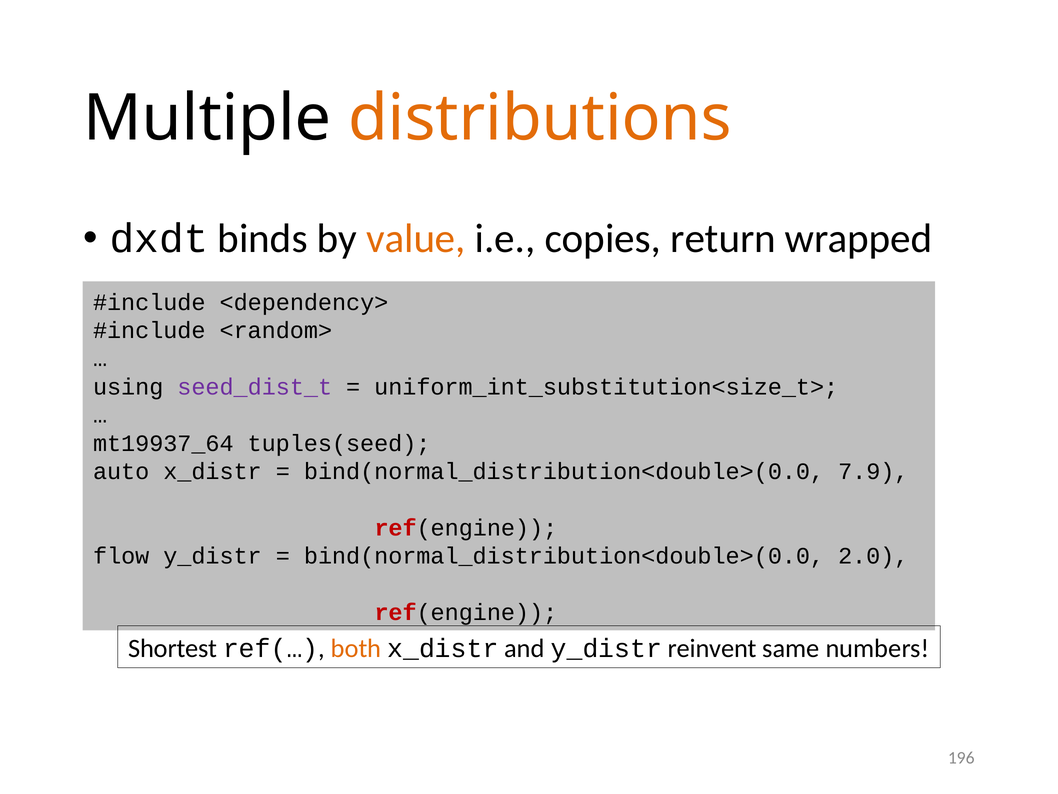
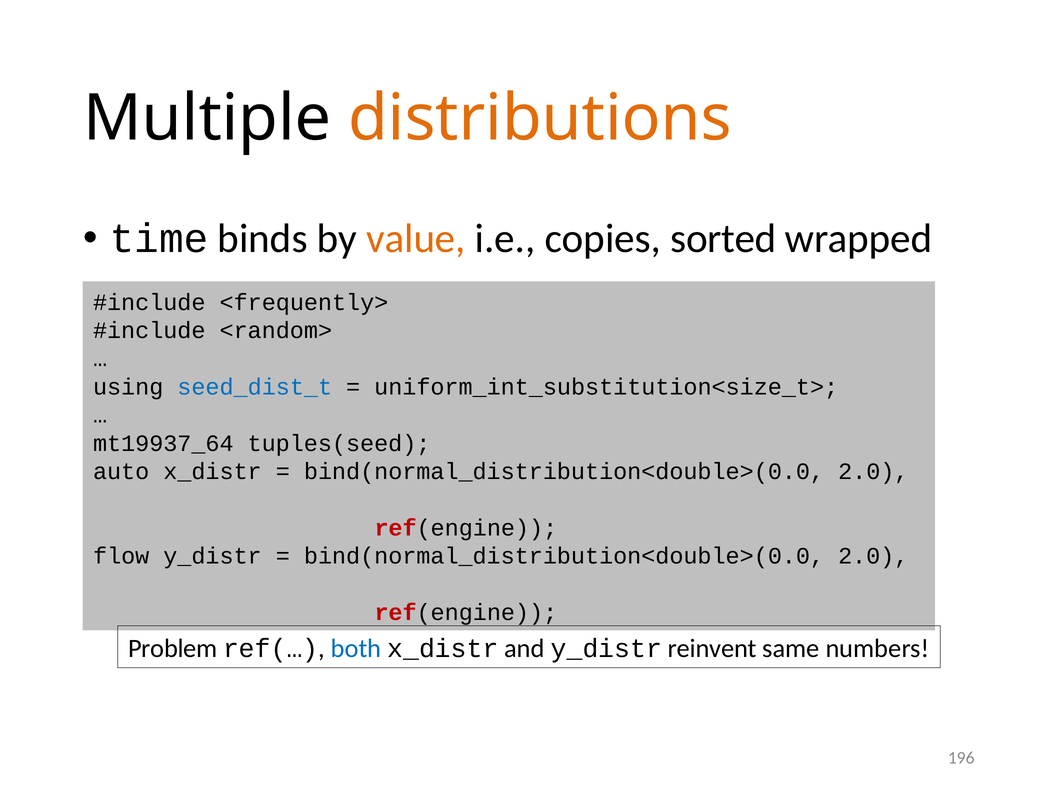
dxdt: dxdt -> time (159, 239)
return: return -> sorted (723, 239)
<dependency>: <dependency> -> <frequently> (304, 302)
seed_dist_t colour: purple -> blue (255, 387)
7.9: 7.9 -> 2.0 (873, 471)
Shortest: Shortest -> Problem (173, 648)
both colour: orange -> blue (356, 648)
